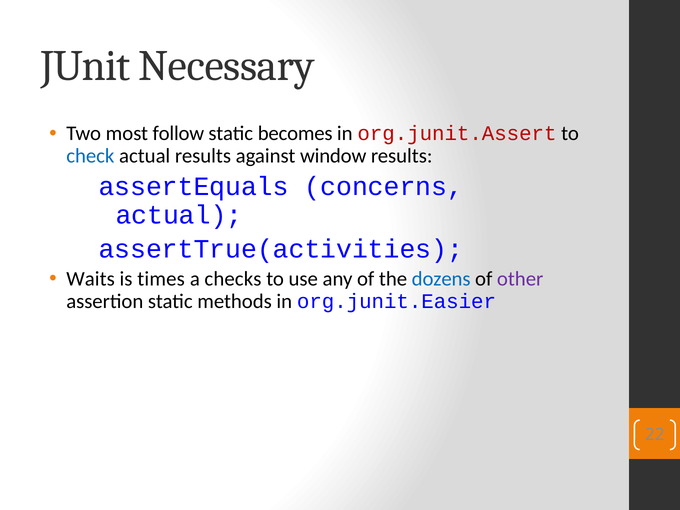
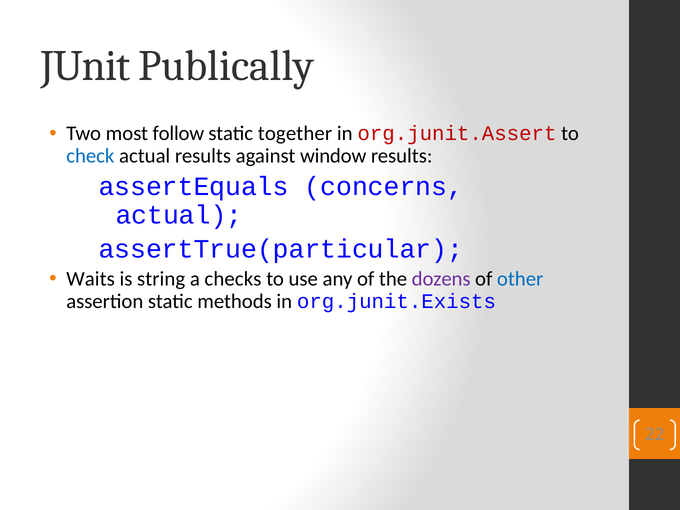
Necessary: Necessary -> Publically (226, 66)
becomes: becomes -> together (295, 133)
assertTrue(activities: assertTrue(activities -> assertTrue(particular (281, 249)
times: times -> string (161, 279)
dozens colour: blue -> purple (441, 279)
other colour: purple -> blue (520, 279)
org.junit.Easier: org.junit.Easier -> org.junit.Exists (396, 301)
